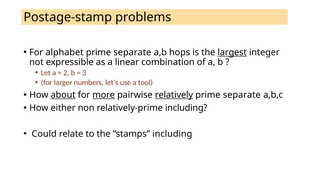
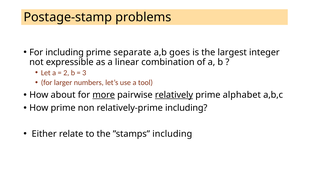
For alphabet: alphabet -> including (65, 52)
hops: hops -> goes (180, 52)
largest underline: present -> none (232, 52)
about underline: present -> none (63, 95)
separate: separate -> alphabet (242, 95)
How either: either -> prime (63, 108)
Could: Could -> Either (44, 134)
